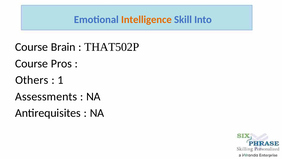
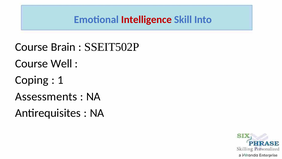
Intelligence colour: orange -> red (146, 19)
THAT502P: THAT502P -> SSEIT502P (112, 47)
Pros: Pros -> Well (61, 63)
Others: Others -> Coping (32, 80)
